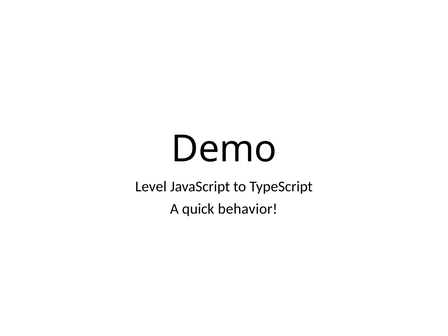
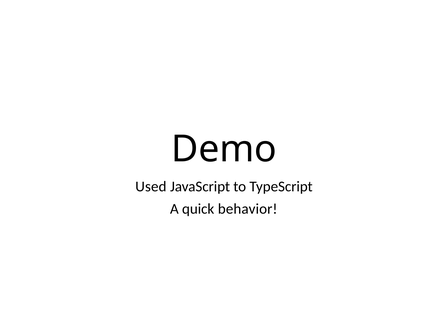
Level: Level -> Used (151, 187)
